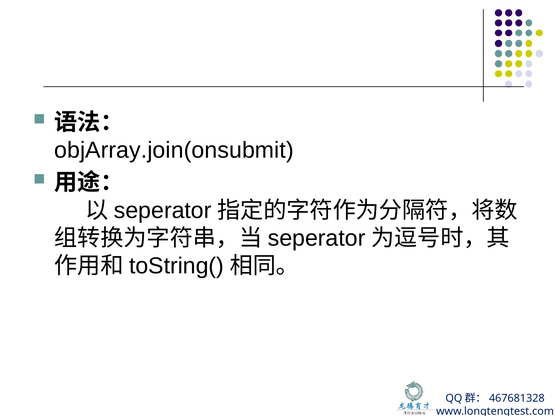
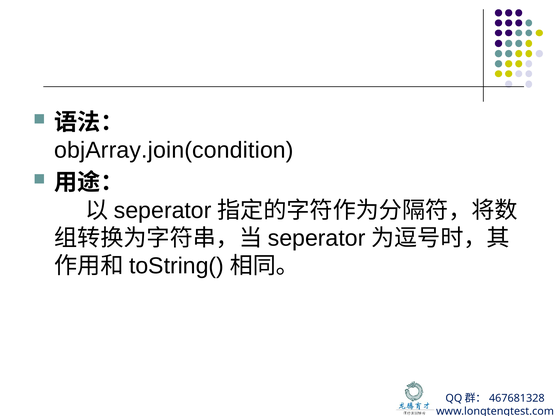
objArray.join(onsubmit: objArray.join(onsubmit -> objArray.join(condition (174, 150)
